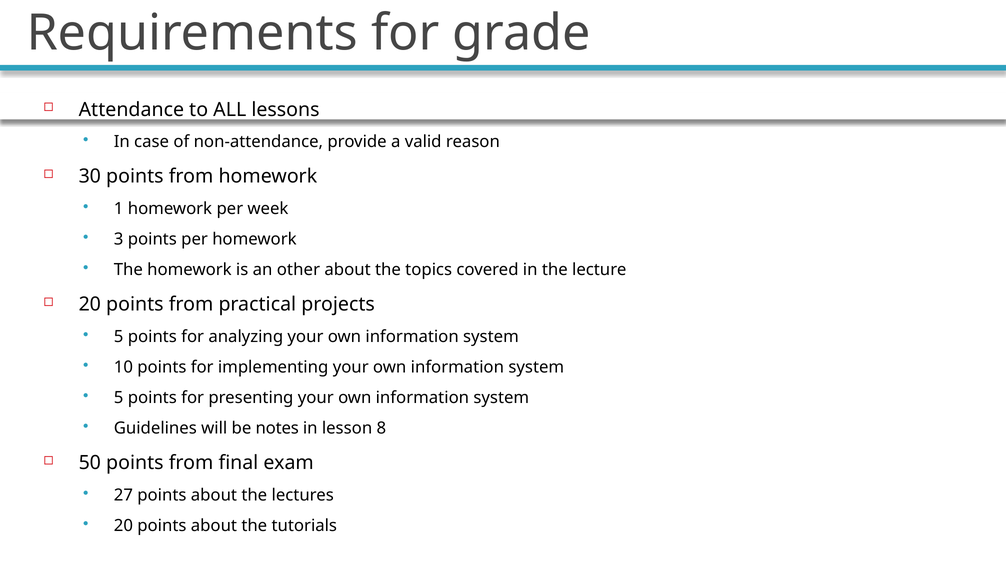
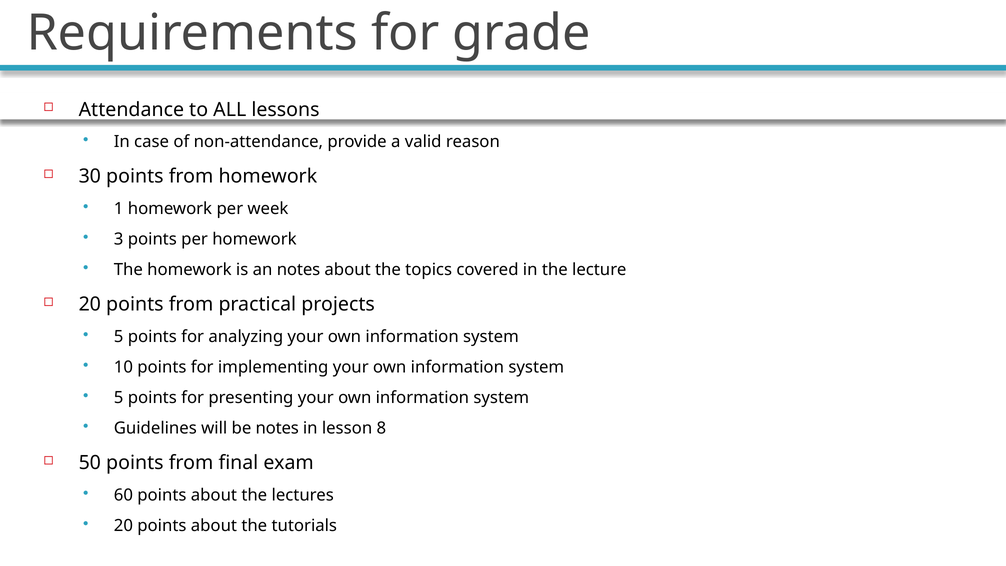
an other: other -> notes (299, 270)
27: 27 -> 60 (123, 495)
